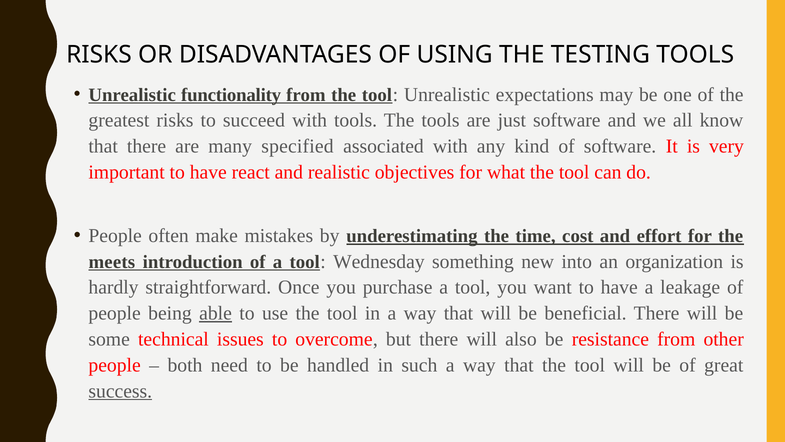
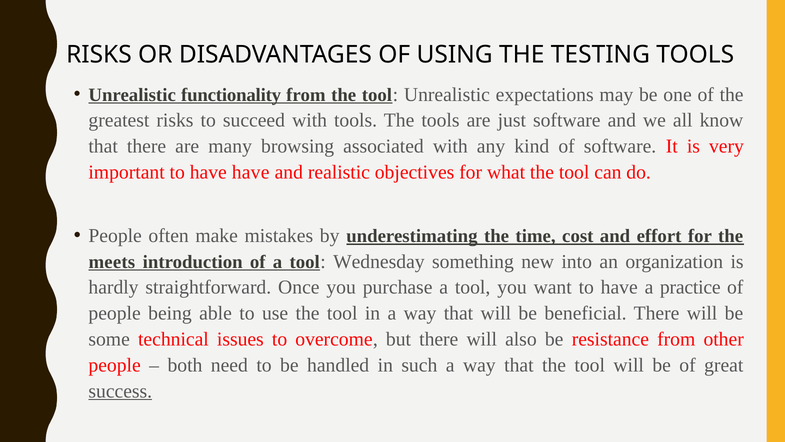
specified: specified -> browsing (298, 146)
have react: react -> have (251, 172)
leakage: leakage -> practice (690, 287)
able underline: present -> none (216, 313)
